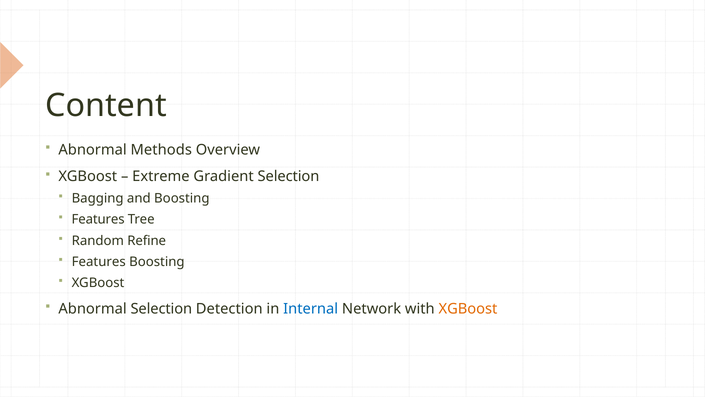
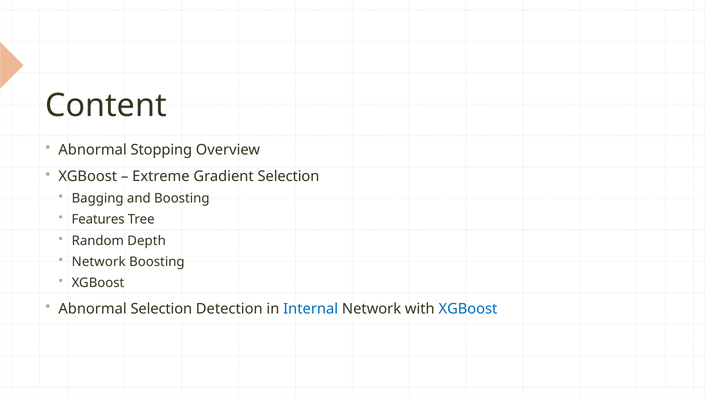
Methods: Methods -> Stopping (161, 150)
Refine: Refine -> Depth (147, 240)
Features: Features -> Network (99, 261)
XGBoost colour: orange -> blue (468, 309)
